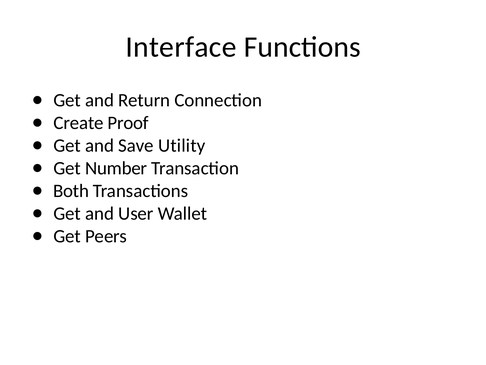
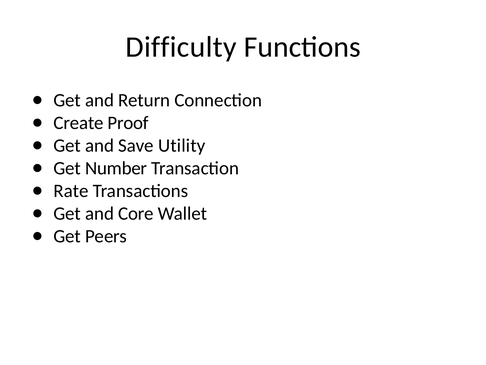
Interface: Interface -> Difficulty (181, 47)
Both: Both -> Rate (71, 191)
User: User -> Core (136, 213)
